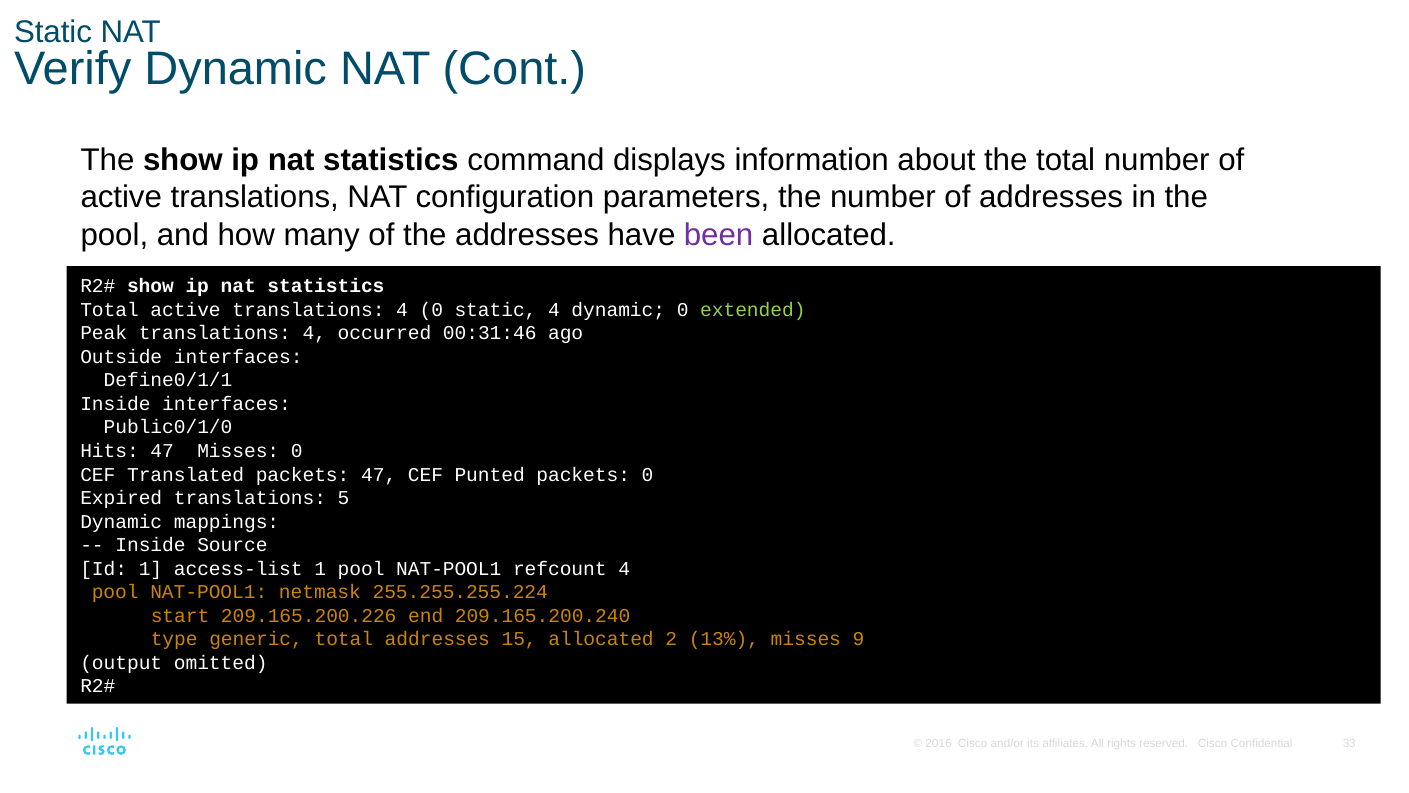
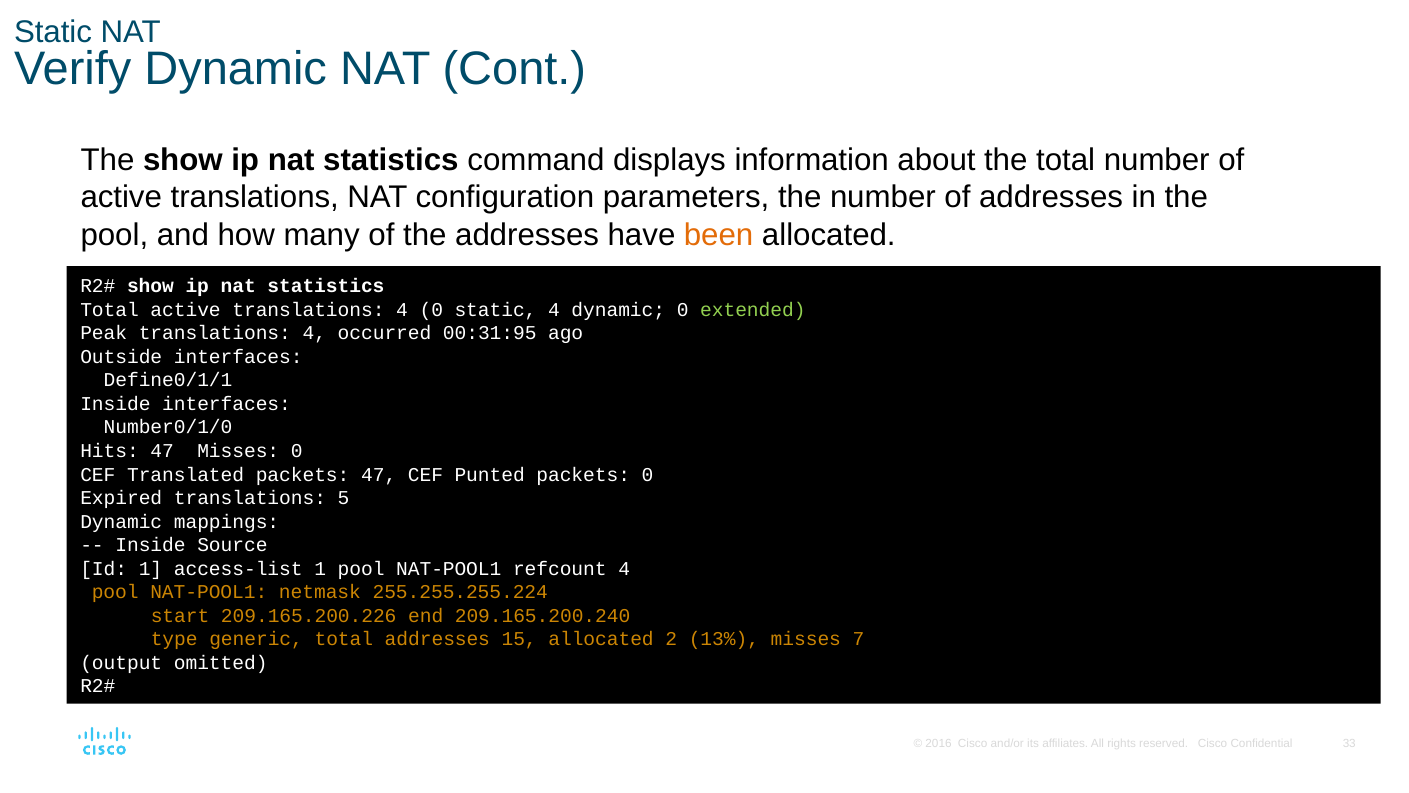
been colour: purple -> orange (719, 235)
00:31:46: 00:31:46 -> 00:31:95 (490, 333)
Public0/1/0: Public0/1/0 -> Number0/1/0 (168, 427)
9: 9 -> 7 (858, 639)
